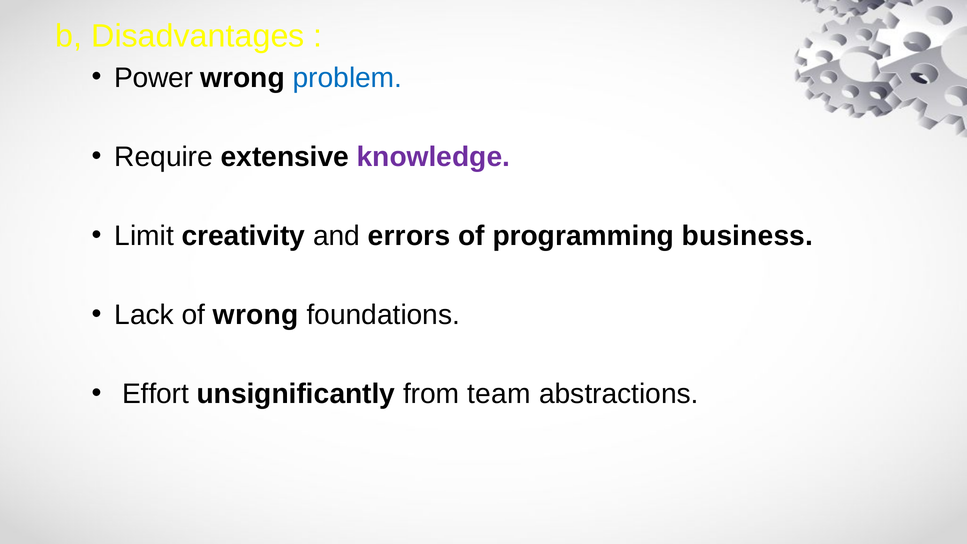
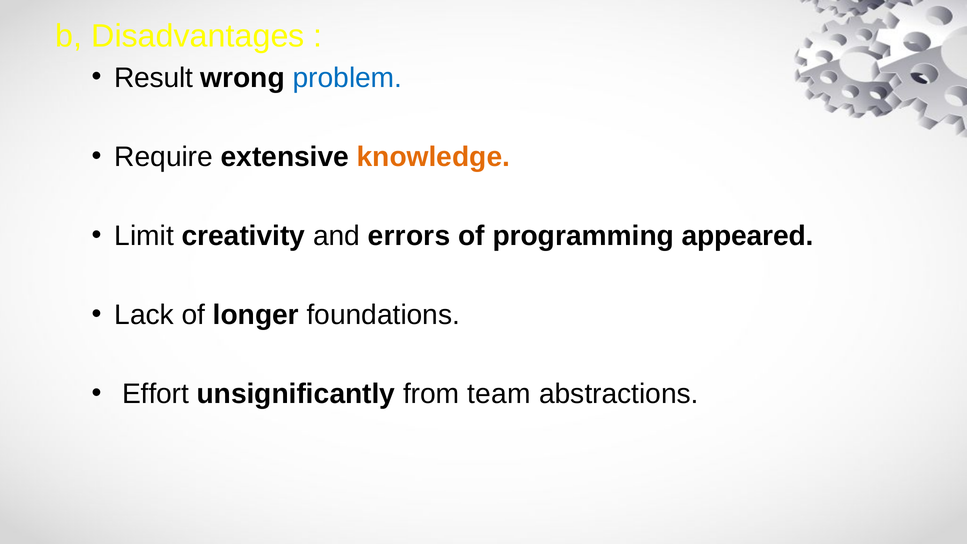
Power: Power -> Result (154, 78)
knowledge colour: purple -> orange (433, 157)
business: business -> appeared (748, 236)
of wrong: wrong -> longer (256, 315)
